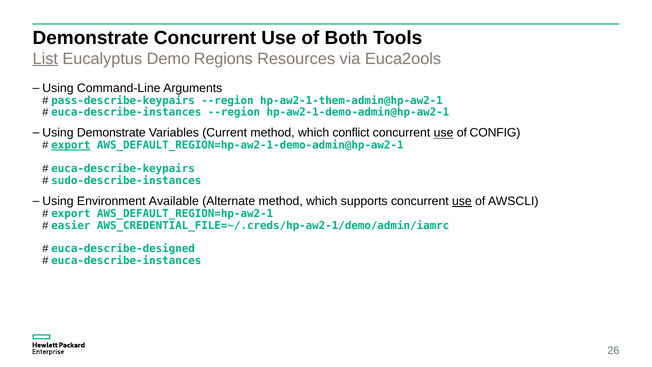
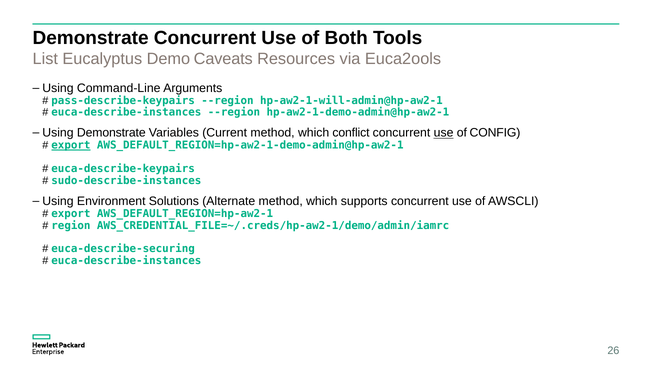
List underline: present -> none (45, 59)
Regions: Regions -> Caveats (223, 59)
hp-aw2-1-them-admin@hp-aw2-1: hp-aw2-1-them-admin@hp-aw2-1 -> hp-aw2-1-will-admin@hp-aw2-1 (351, 100)
Available: Available -> Solutions (174, 201)
use underline: present -> none (462, 201)
easier: easier -> region (71, 225)
euca-describe-designed: euca-describe-designed -> euca-describe-securing (123, 249)
